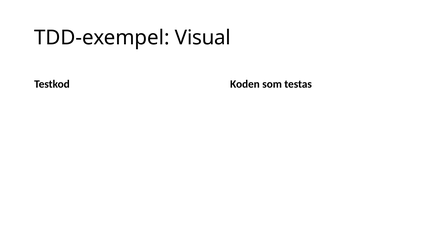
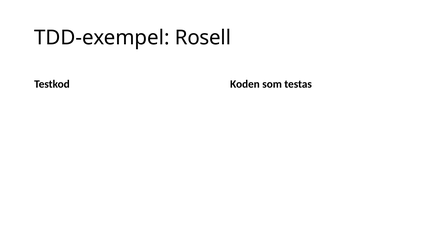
Visual: Visual -> Rosell (203, 38)
